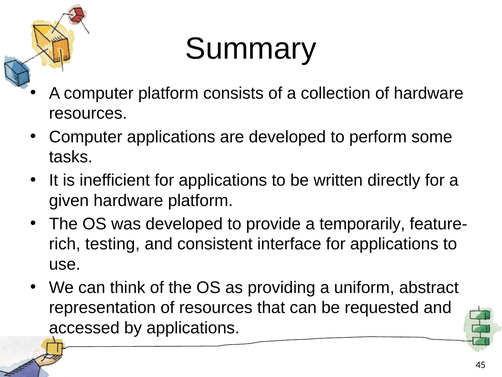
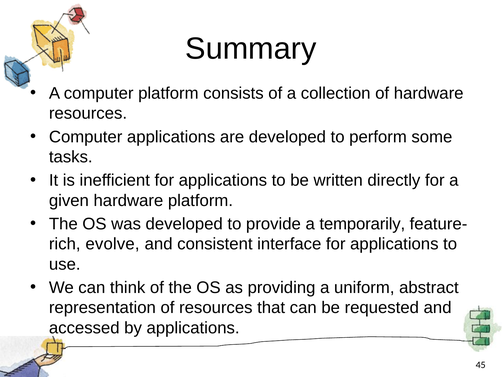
testing: testing -> evolve (113, 244)
